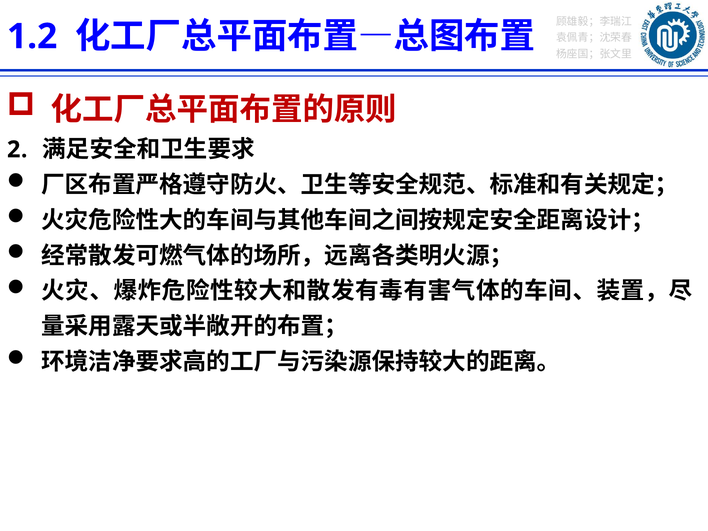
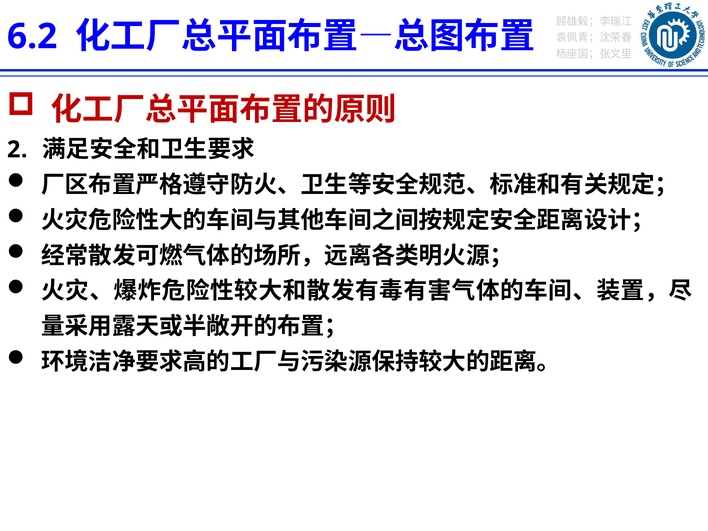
1.2: 1.2 -> 6.2 (32, 37)
